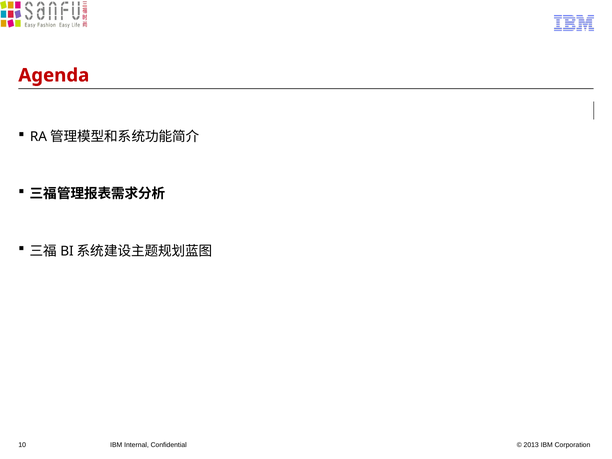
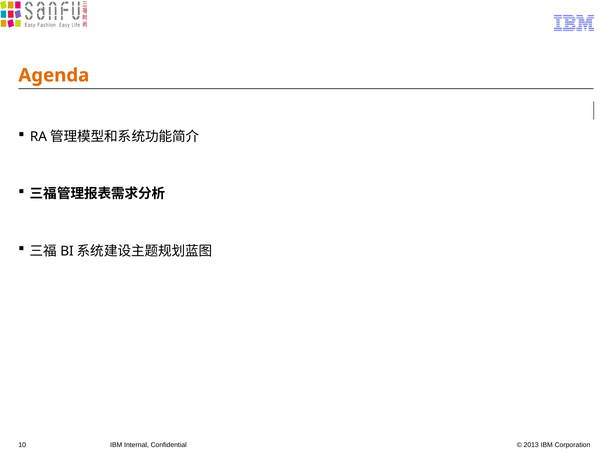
Agenda colour: red -> orange (54, 75)
